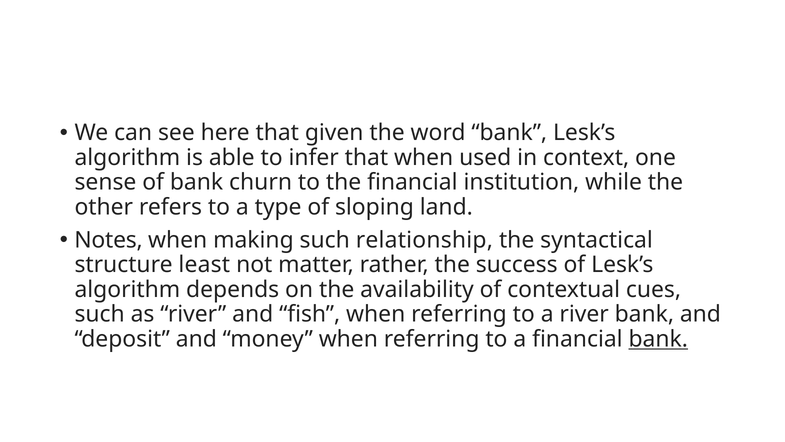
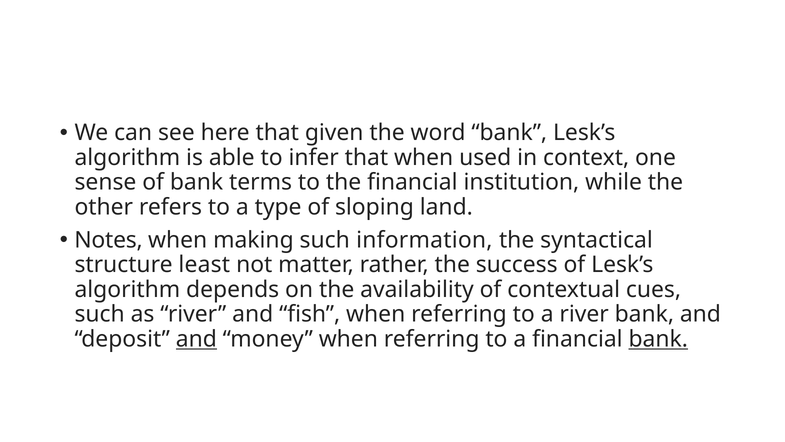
churn: churn -> terms (261, 182)
relationship: relationship -> information (424, 240)
and underline: none -> present (196, 339)
